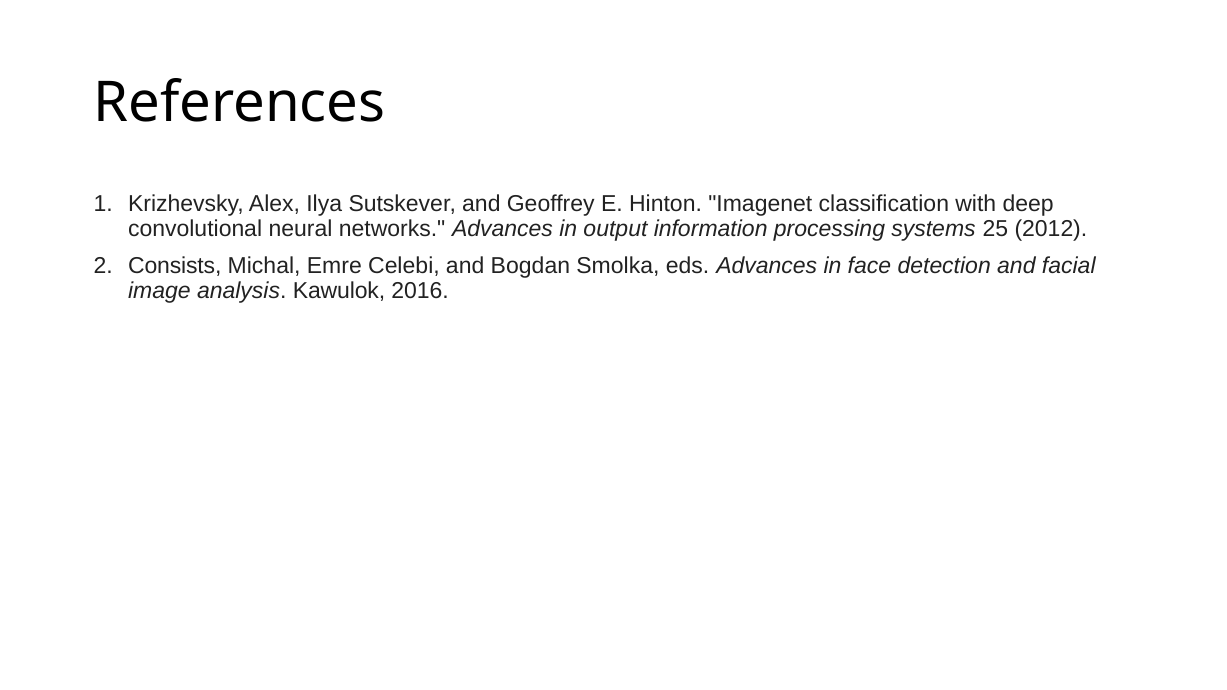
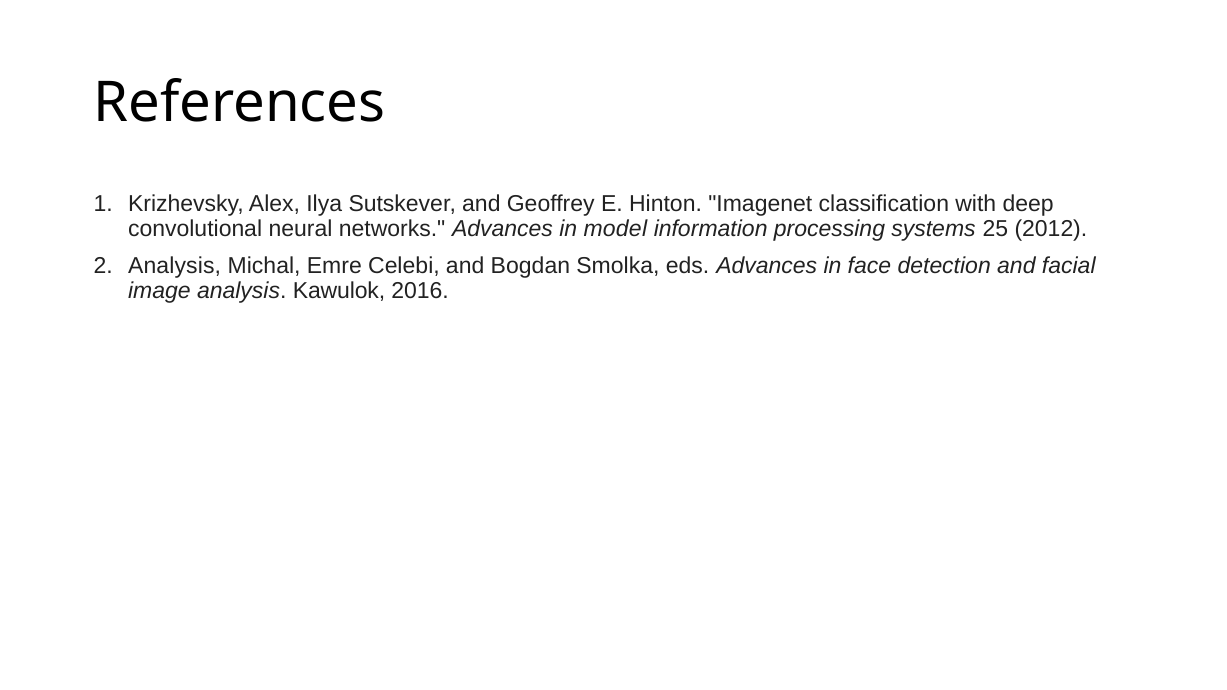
output: output -> model (615, 228)
Consists: Consists -> Analysis (175, 266)
